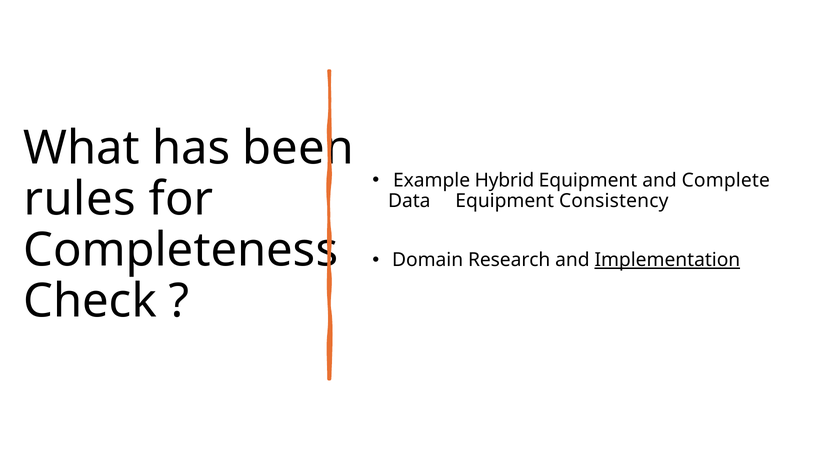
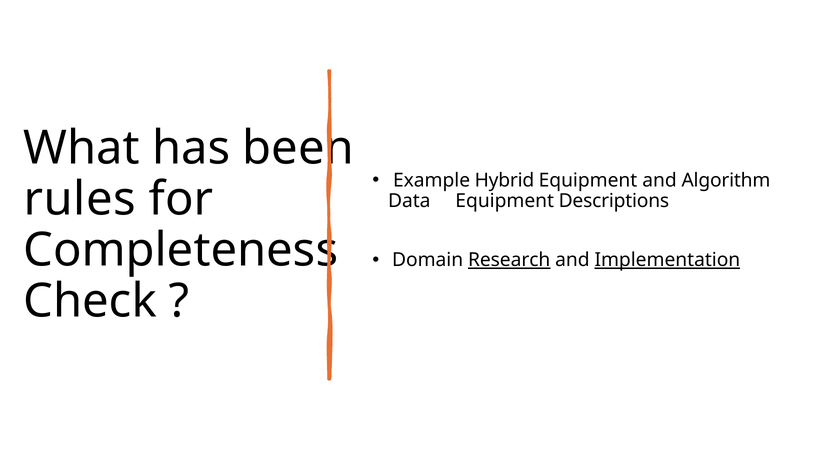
Complete: Complete -> Algorithm (726, 180)
Consistency: Consistency -> Descriptions (614, 201)
Research underline: none -> present (509, 260)
